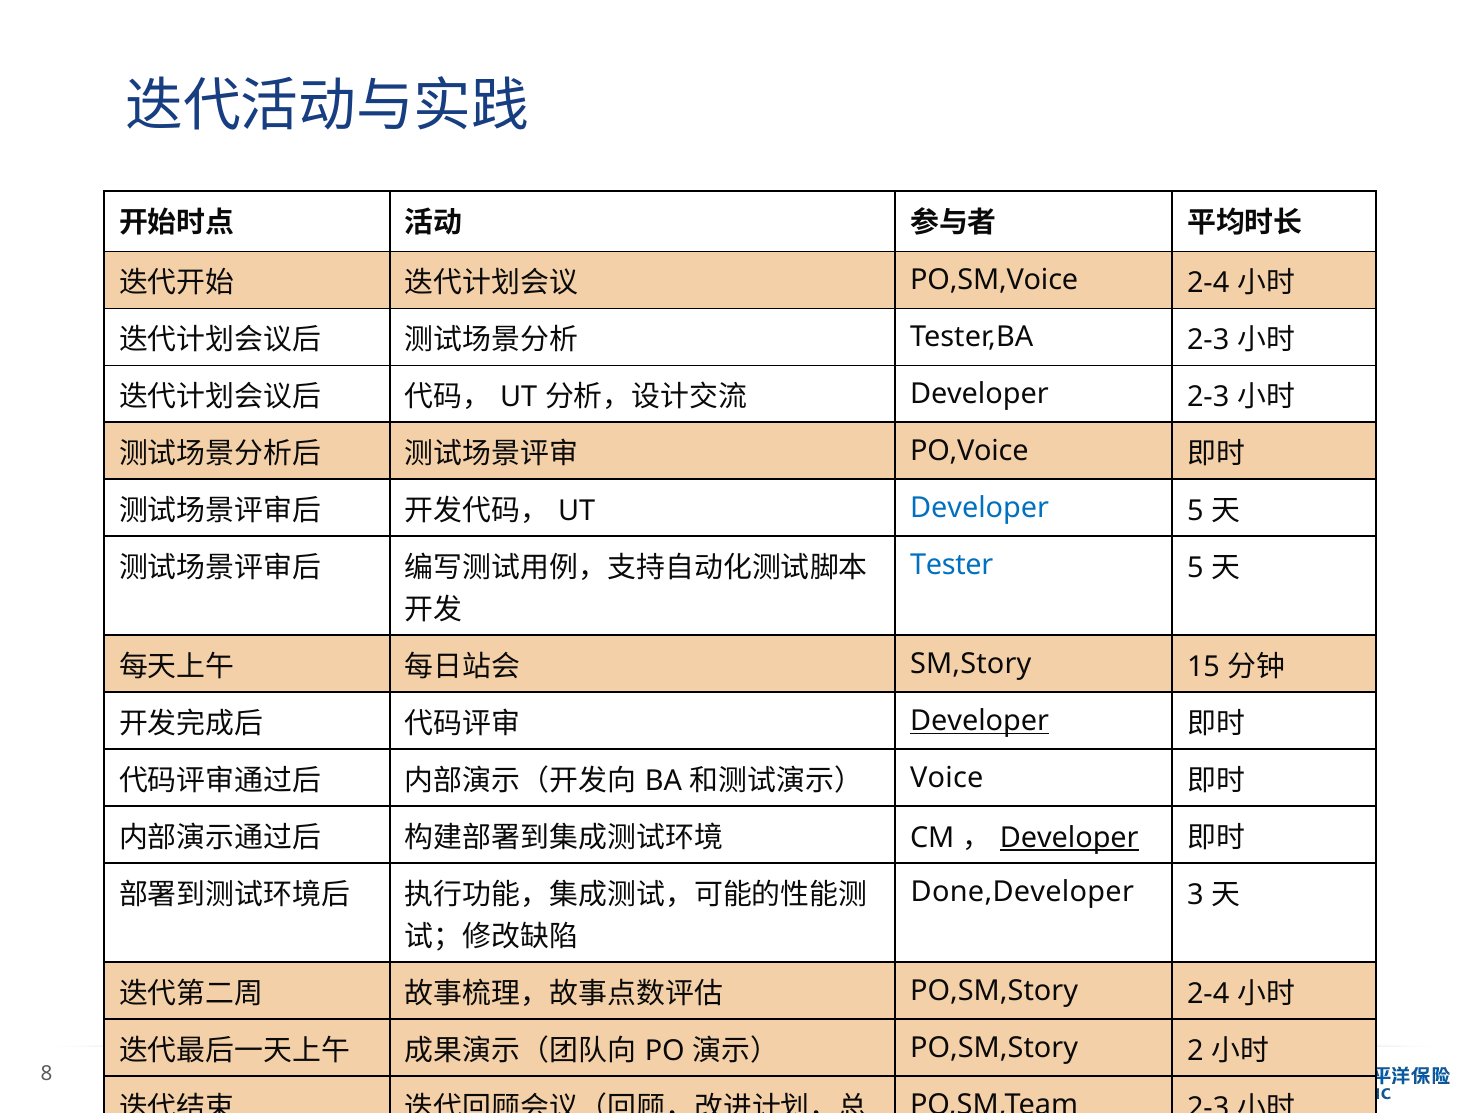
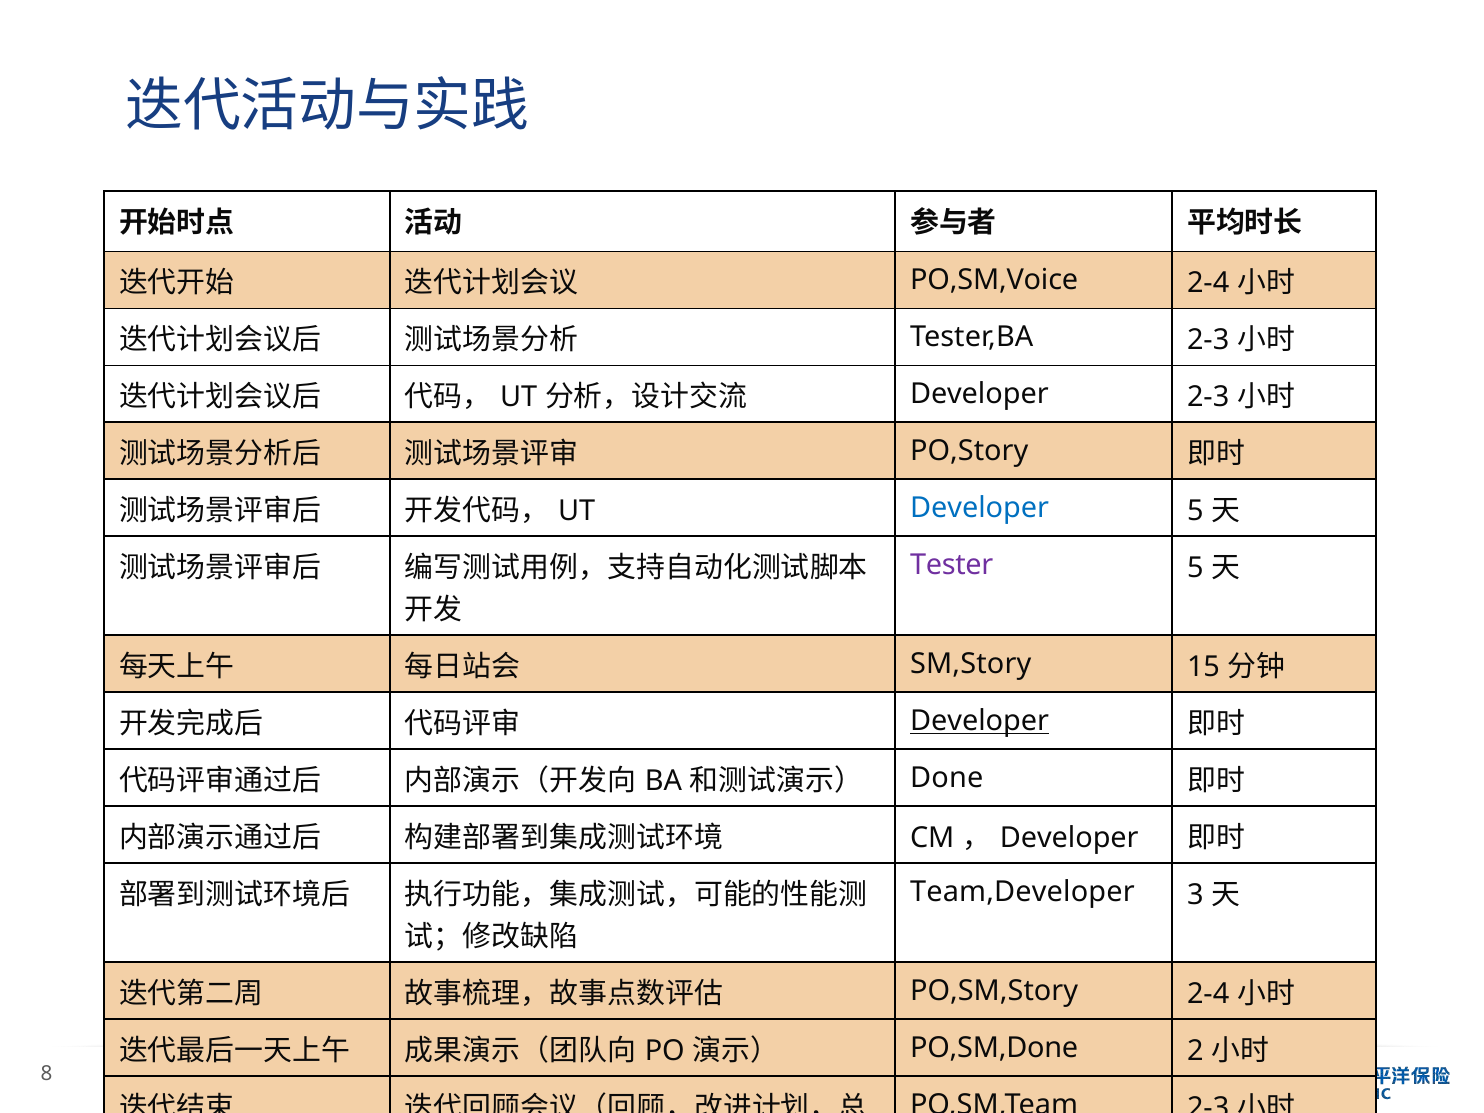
PO,Voice: PO,Voice -> PO,Story (969, 451)
Tester colour: blue -> purple (952, 565)
Voice: Voice -> Done (947, 778)
Developer underline: present -> none (1069, 838)
Done,Developer: Done,Developer -> Team,Developer (1022, 892)
PO,SM,Story: PO,SM,Story -> PO,SM,Done (994, 1048)
